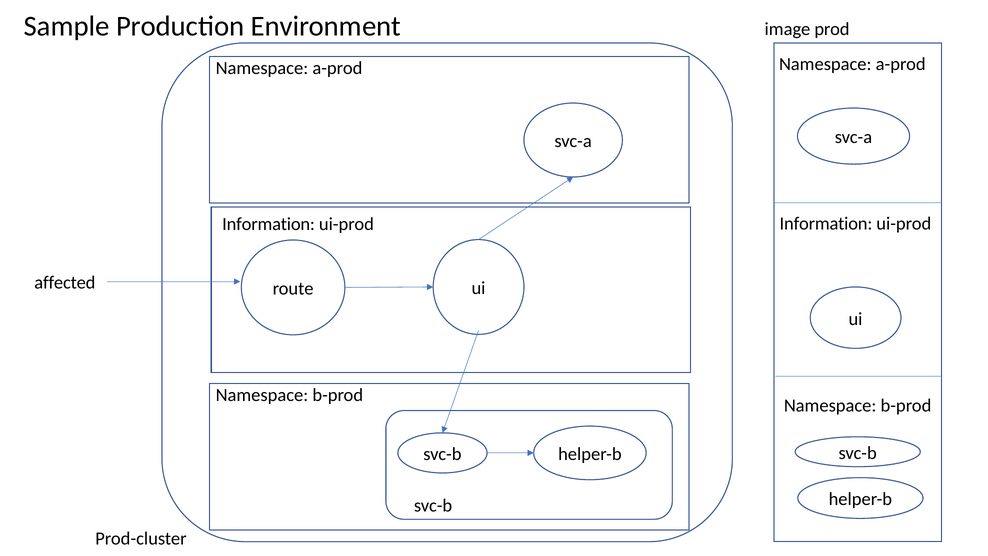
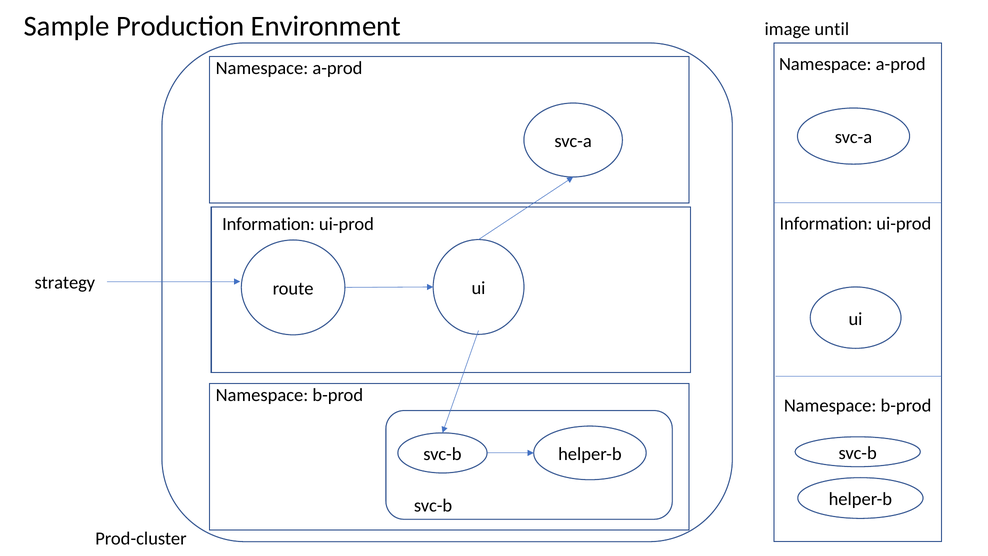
prod: prod -> until (832, 29)
affected: affected -> strategy (65, 282)
